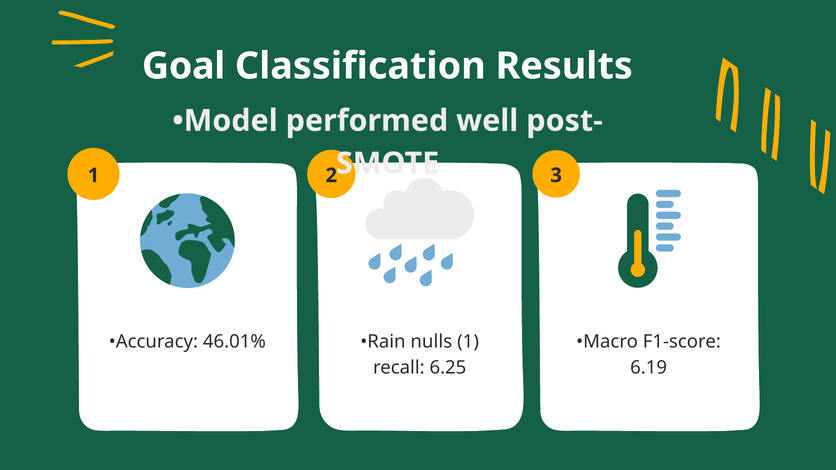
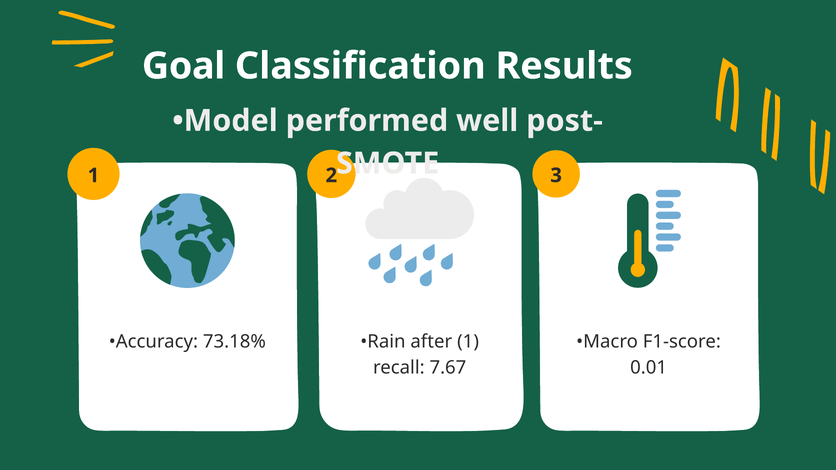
46.01%: 46.01% -> 73.18% (234, 342)
nulls: nulls -> after (431, 342)
6.25: 6.25 -> 7.67 (448, 368)
6.19: 6.19 -> 0.01 (649, 368)
